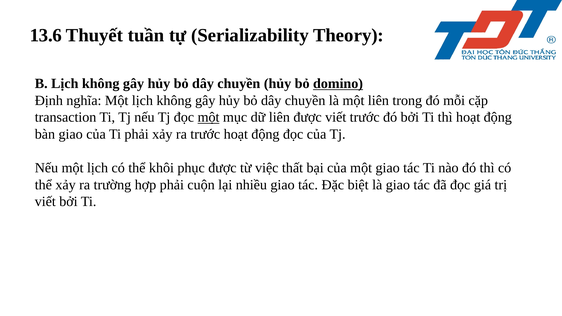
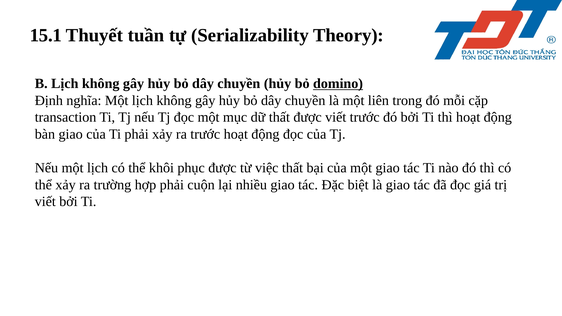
13.6: 13.6 -> 15.1 (46, 35)
một underline: present -> none (209, 117)
dữ liên: liên -> thất (279, 117)
